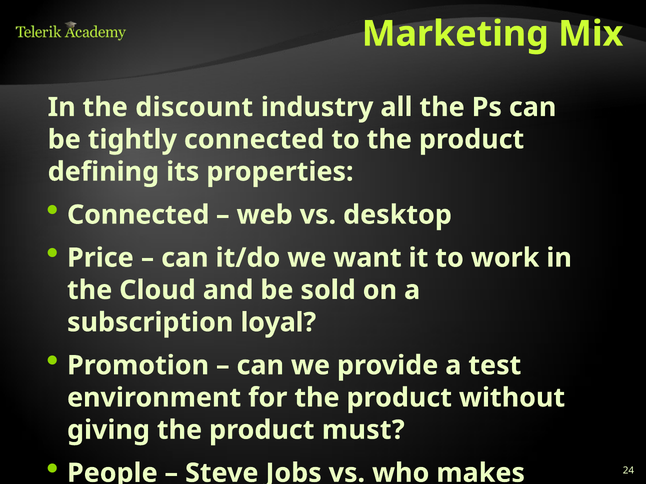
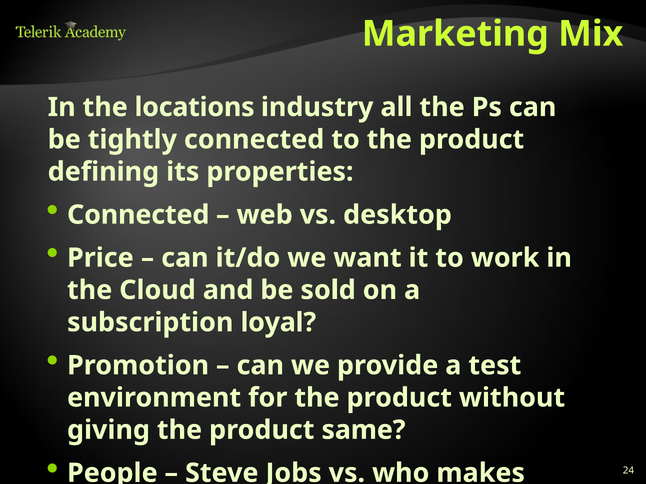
discount: discount -> locations (194, 107)
must: must -> same (363, 430)
